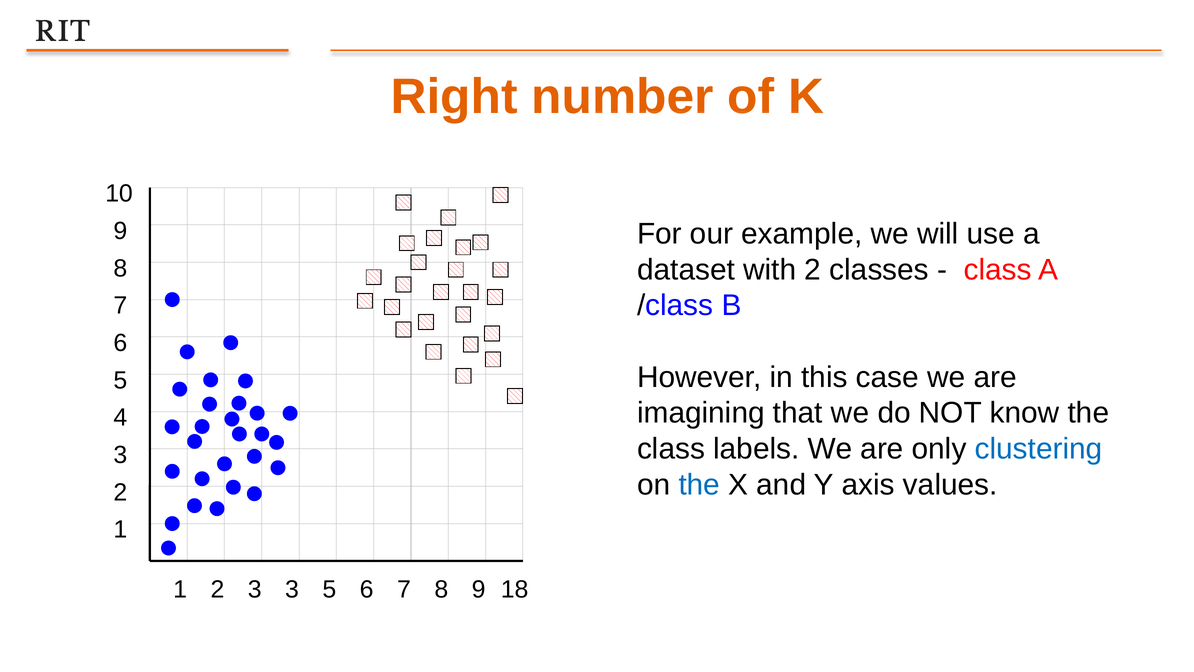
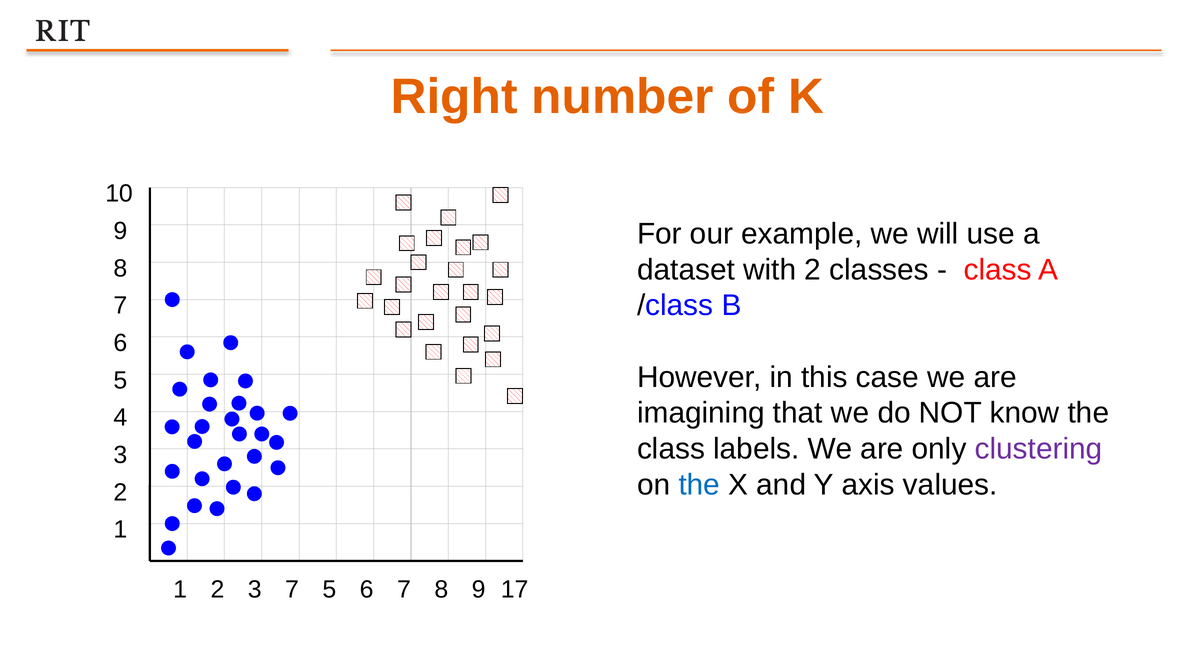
clustering colour: blue -> purple (1039, 449)
3 3: 3 -> 7 (292, 589)
18: 18 -> 17 (515, 589)
